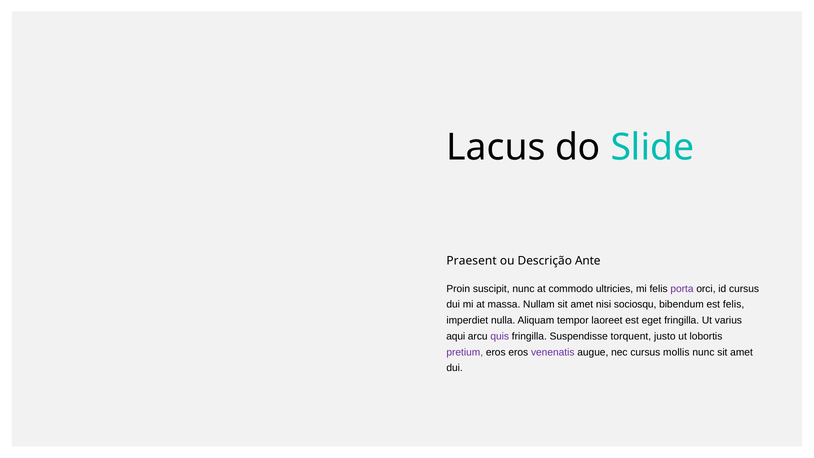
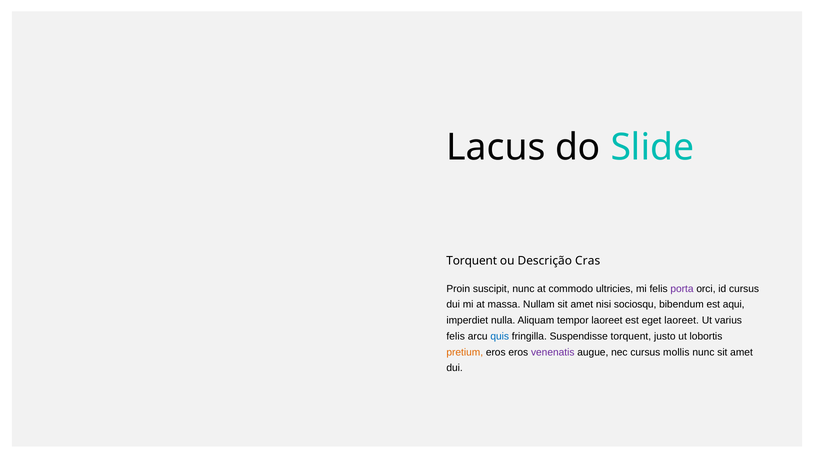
Praesent: Praesent -> Torquent (472, 261)
Ante: Ante -> Cras (588, 261)
est felis: felis -> aqui (734, 305)
eget fringilla: fringilla -> laoreet (682, 320)
aqui: aqui -> felis (456, 336)
quis colour: purple -> blue (500, 336)
pretium colour: purple -> orange (465, 352)
